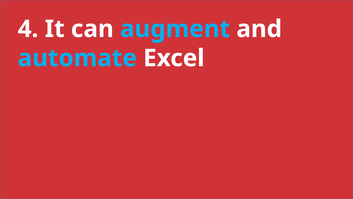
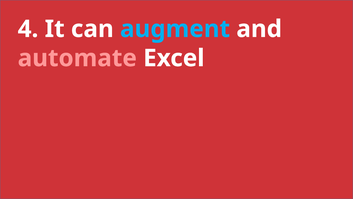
automate colour: light blue -> pink (77, 58)
